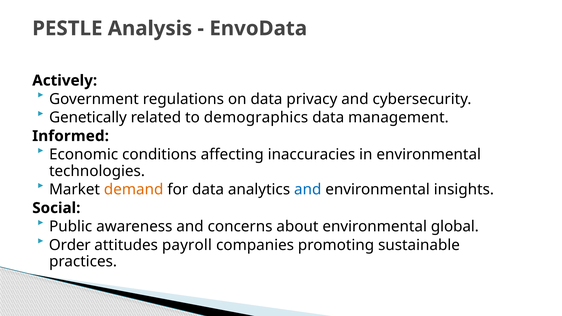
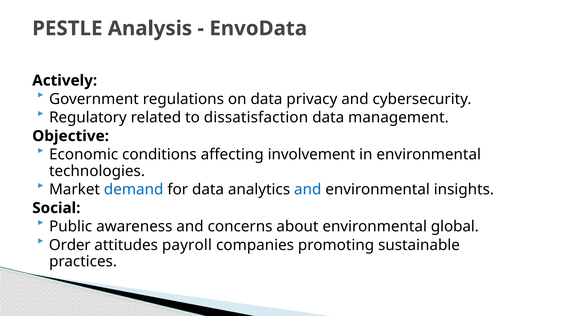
Genetically: Genetically -> Regulatory (88, 118)
demographics: demographics -> dissatisfaction (256, 118)
Informed: Informed -> Objective (71, 136)
inaccuracies: inaccuracies -> involvement (311, 155)
demand colour: orange -> blue (134, 190)
